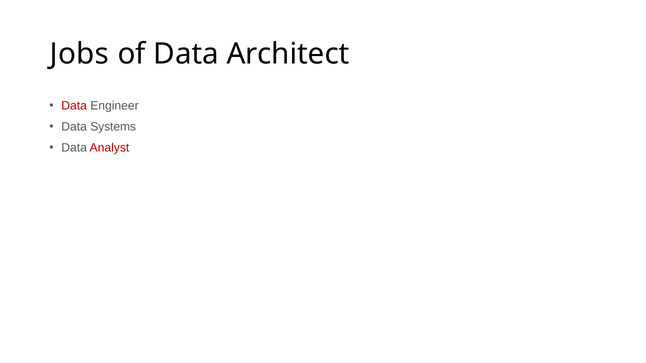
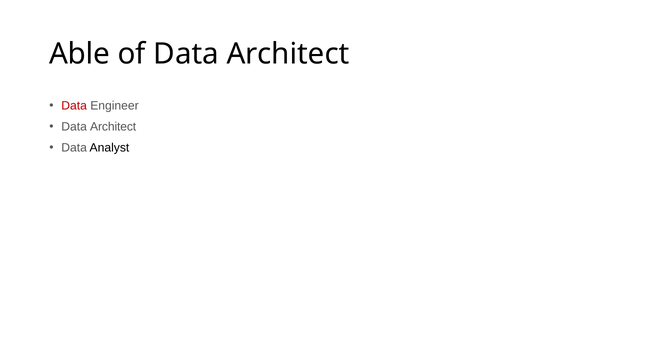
Jobs: Jobs -> Able (80, 54)
Systems: Systems -> Architect (113, 127)
Analyst colour: red -> black (109, 148)
